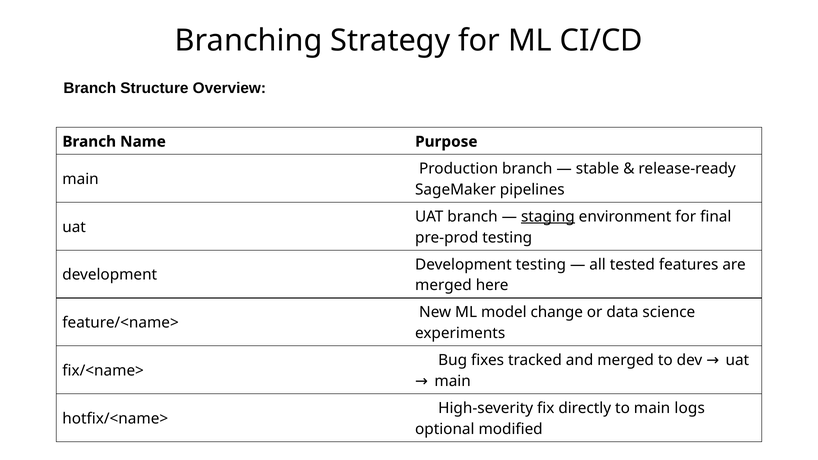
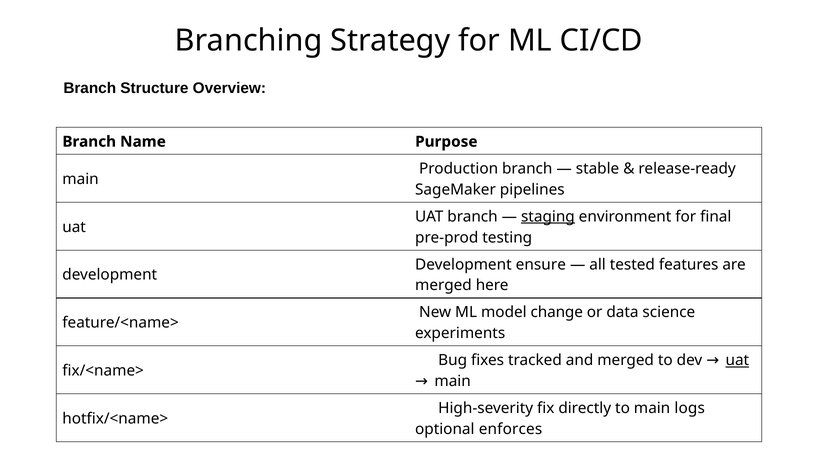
Development testing: testing -> ensure (541, 265)
uat underline: none -> present (737, 360)
modified: modified -> enforces (511, 429)
